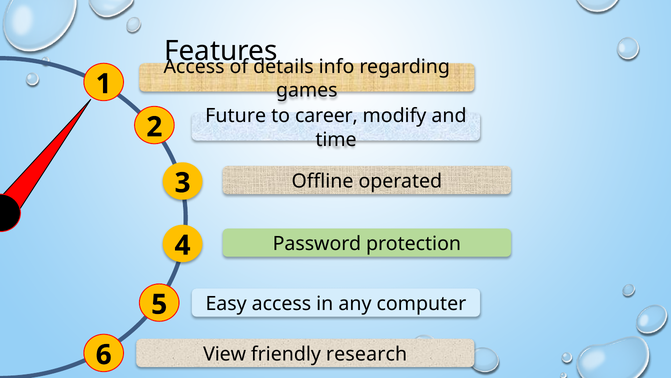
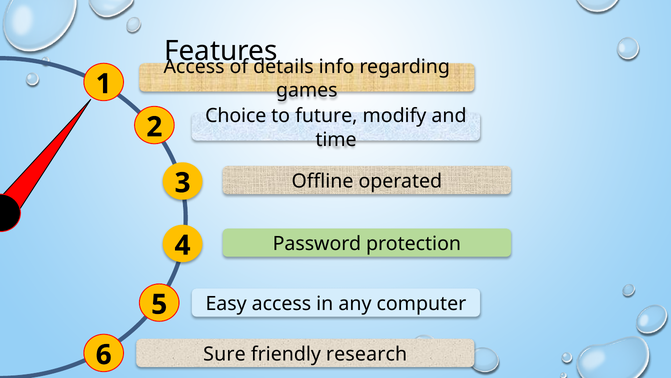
Future: Future -> Choice (236, 116)
career: career -> future (326, 116)
View: View -> Sure (224, 354)
